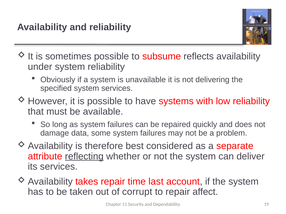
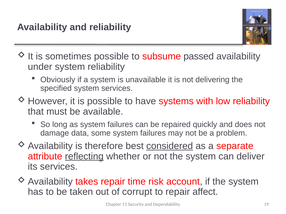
reflects: reflects -> passed (199, 57)
considered underline: none -> present (170, 146)
last: last -> risk (156, 182)
